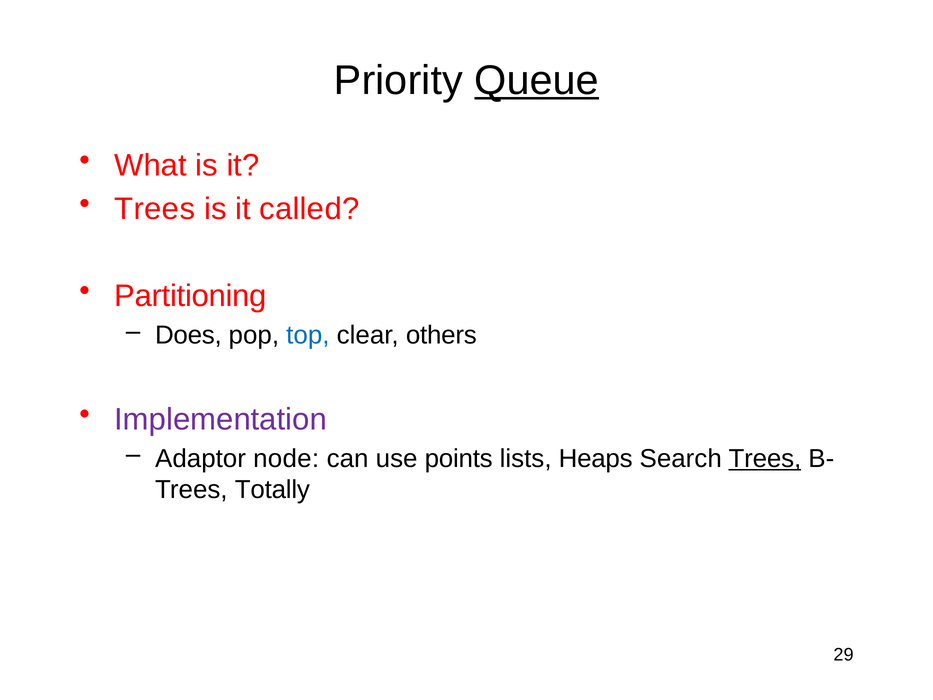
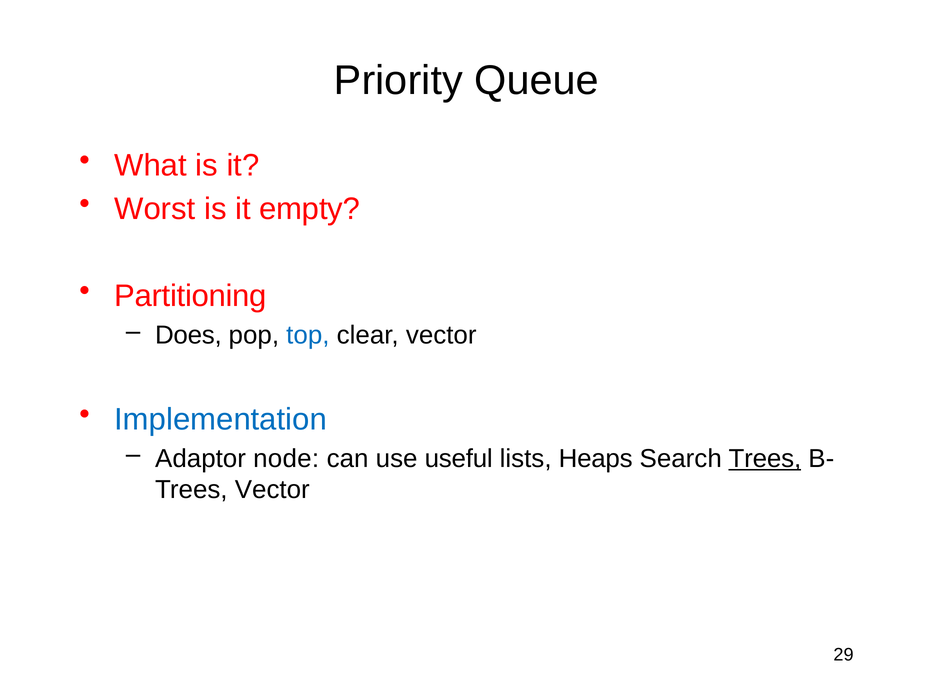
Queue underline: present -> none (537, 81)
Trees: Trees -> Worst (155, 209)
called: called -> empty (310, 209)
clear others: others -> vector (441, 335)
Implementation colour: purple -> blue (221, 419)
points: points -> useful (459, 458)
Trees Totally: Totally -> Vector (272, 490)
